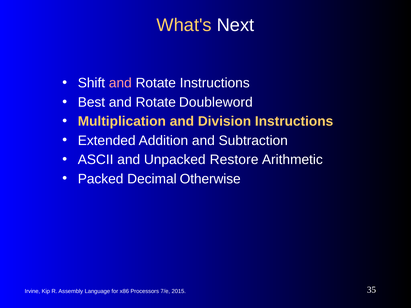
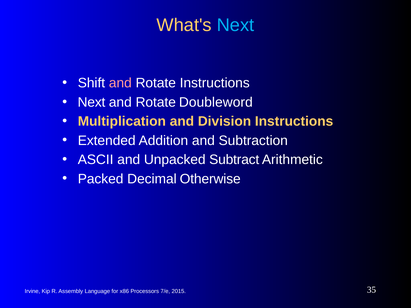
Next colour: white -> light blue (236, 25)
Best: Best -> Next (91, 102)
Restore: Restore -> Subtract (234, 160)
